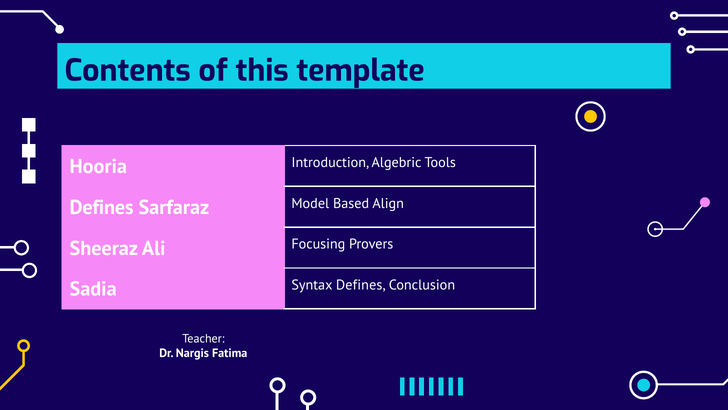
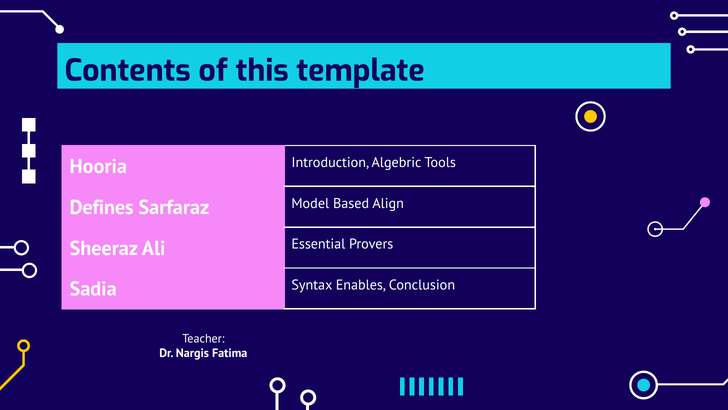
Focusing: Focusing -> Essential (318, 244)
Syntax Defines: Defines -> Enables (361, 285)
